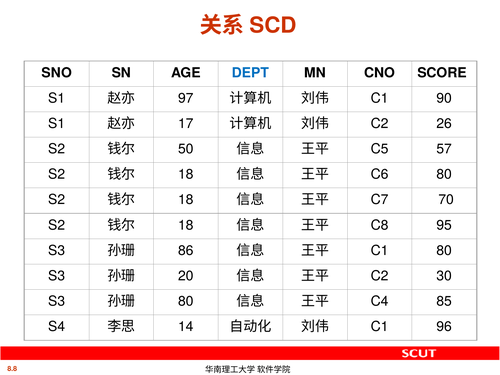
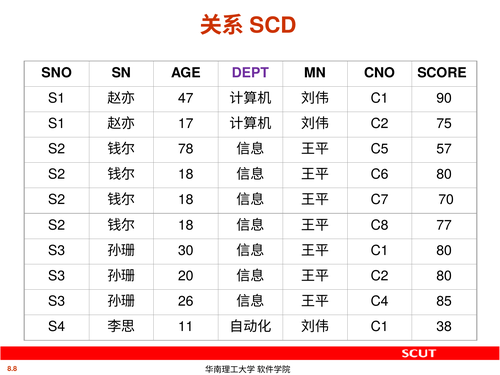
DEPT colour: blue -> purple (250, 73)
97: 97 -> 47 (186, 98)
26: 26 -> 75 (444, 124)
50: 50 -> 78 (186, 149)
95: 95 -> 77 (444, 225)
86: 86 -> 30 (186, 250)
C2 30: 30 -> 80 (444, 276)
80: 80 -> 26 (186, 301)
14: 14 -> 11 (186, 327)
96: 96 -> 38 (444, 327)
